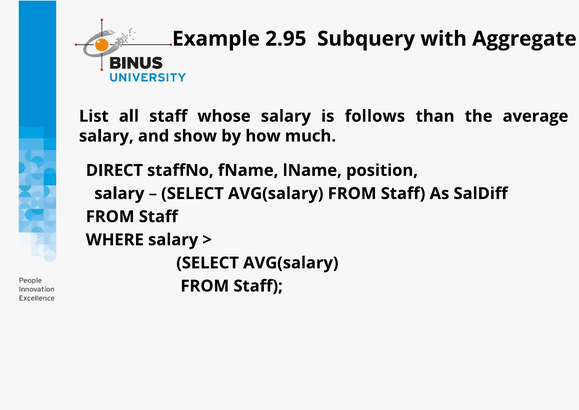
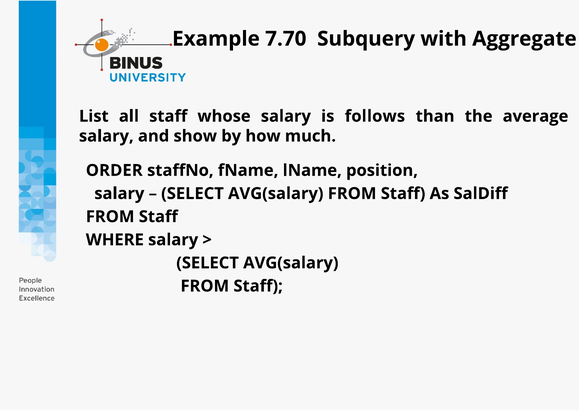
2.95: 2.95 -> 7.70 (286, 39)
DIRECT: DIRECT -> ORDER (114, 170)
